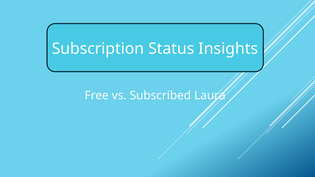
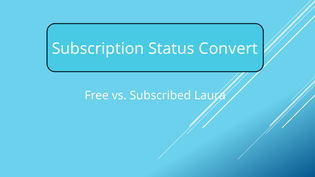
Insights: Insights -> Convert (228, 49)
